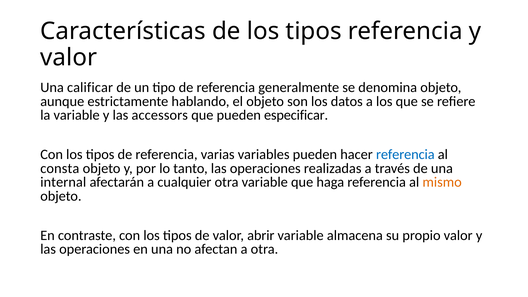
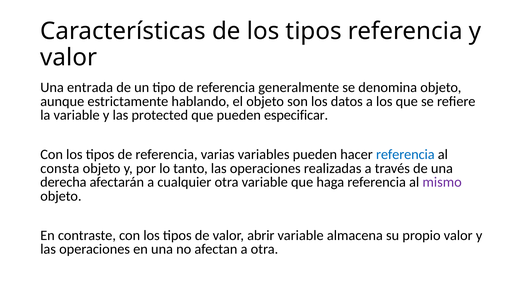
calificar: calificar -> entrada (90, 87)
accessors: accessors -> protected (160, 115)
internal: internal -> derecha (63, 182)
mismo colour: orange -> purple (442, 182)
